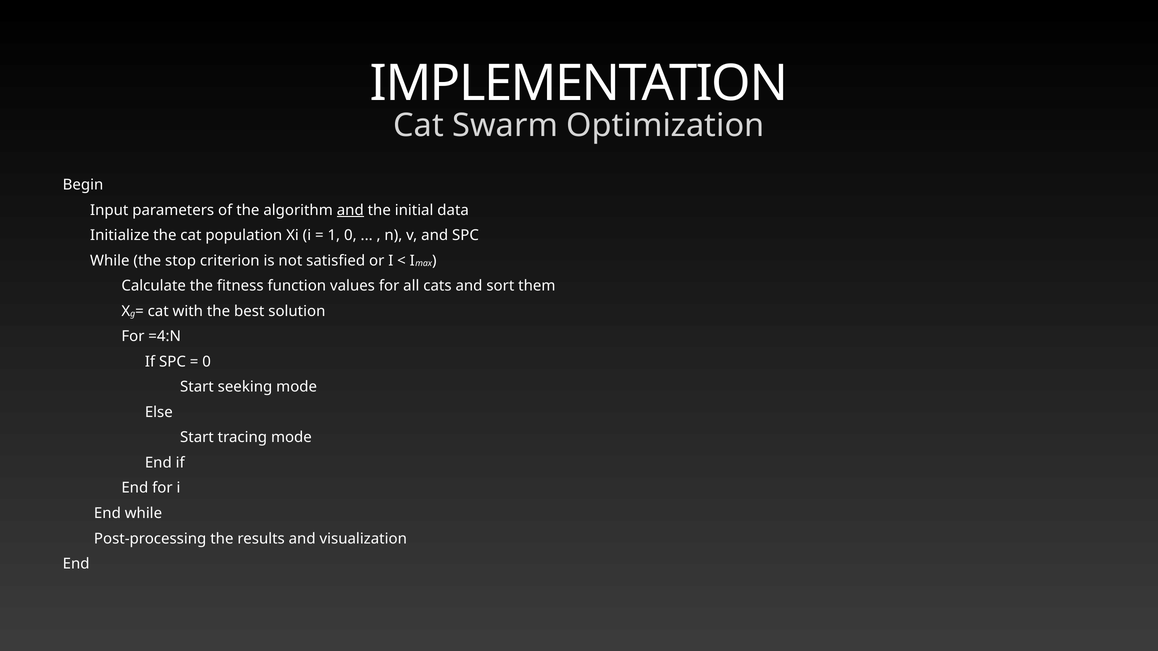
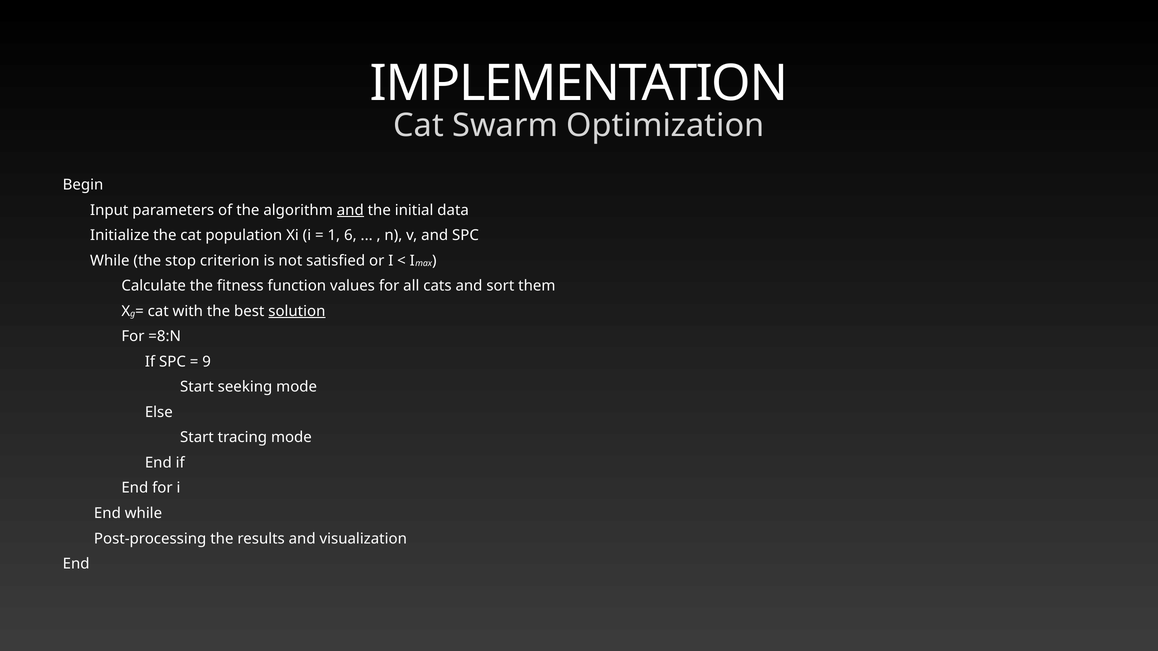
1 0: 0 -> 6 (350, 235)
solution underline: none -> present (297, 311)
=4:N: =4:N -> =8:N (165, 337)
0: 0 -> 9 (207, 362)
